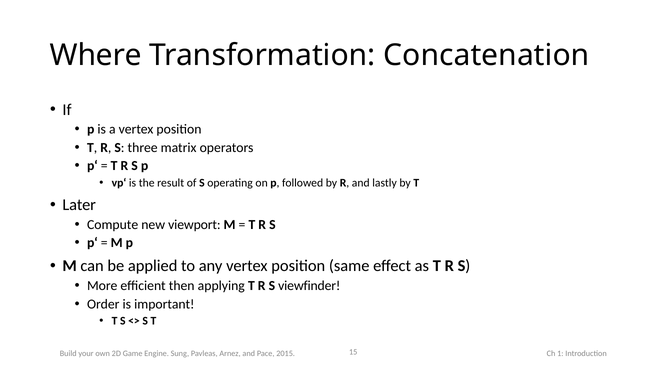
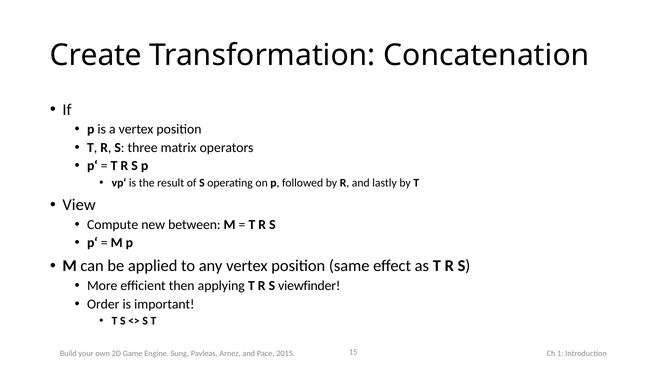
Where: Where -> Create (96, 55)
Later: Later -> View (79, 205)
viewport: viewport -> between (194, 224)
